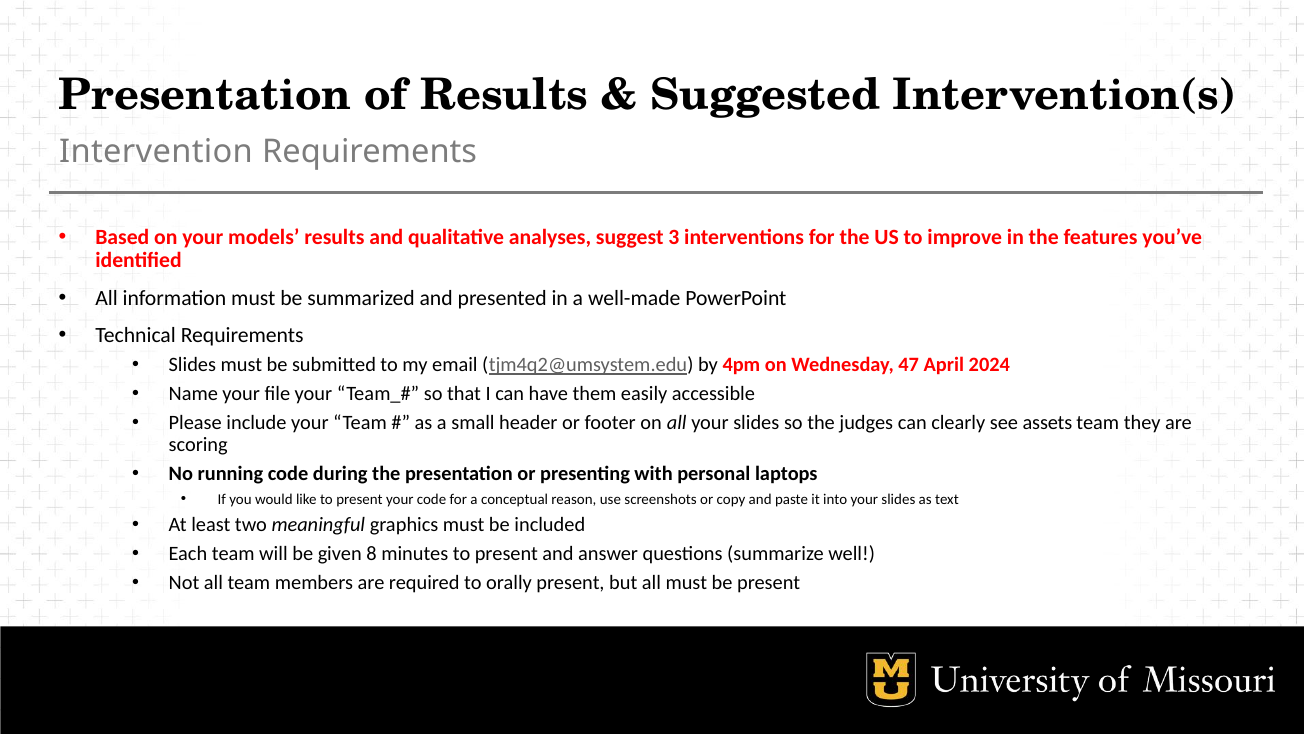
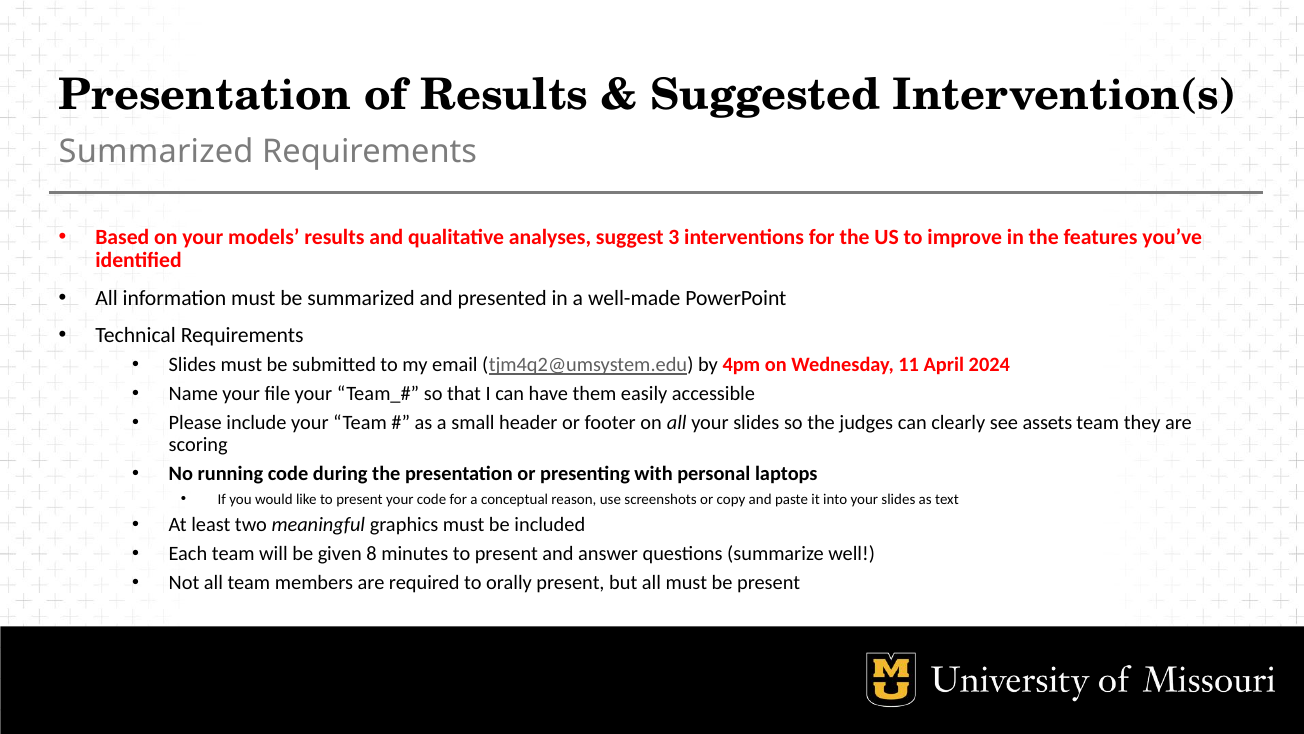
Intervention: Intervention -> Summarized (156, 152)
47: 47 -> 11 (909, 365)
